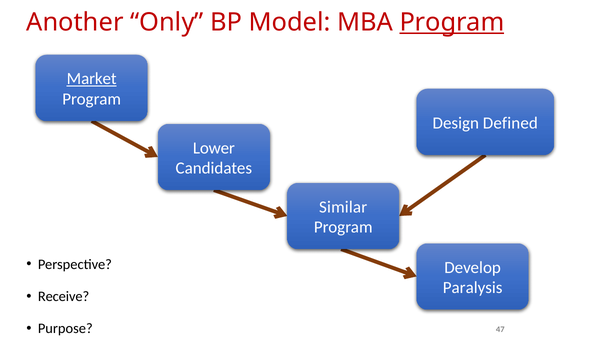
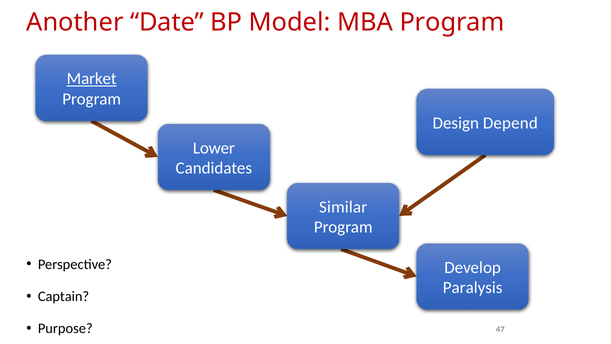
Only: Only -> Date (167, 22)
Program underline: present -> none (452, 22)
Defined: Defined -> Depend (510, 123)
Receive: Receive -> Captain (64, 296)
